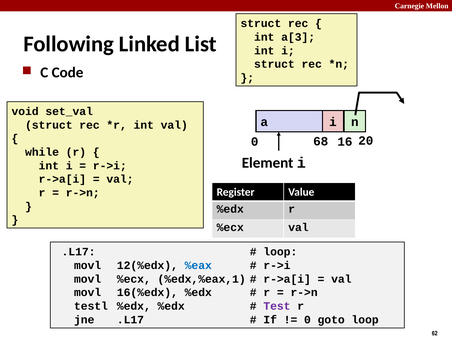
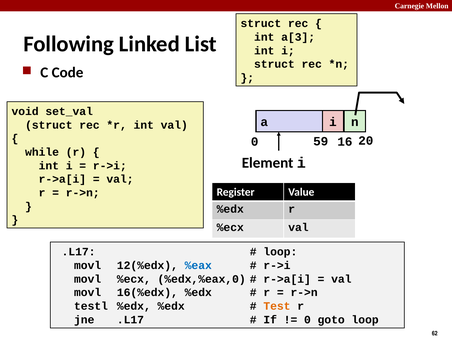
68: 68 -> 59 (321, 141)
%edx,%eax,1: %edx,%eax,1 -> %edx,%eax,0 (202, 279)
Test colour: purple -> orange (277, 306)
